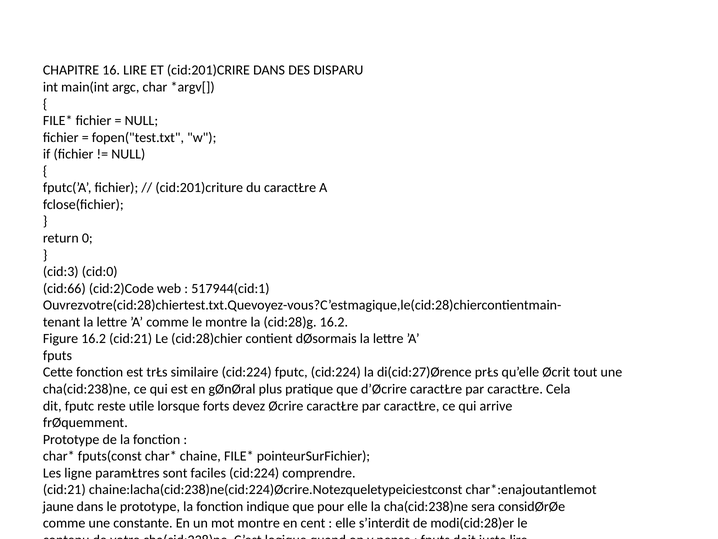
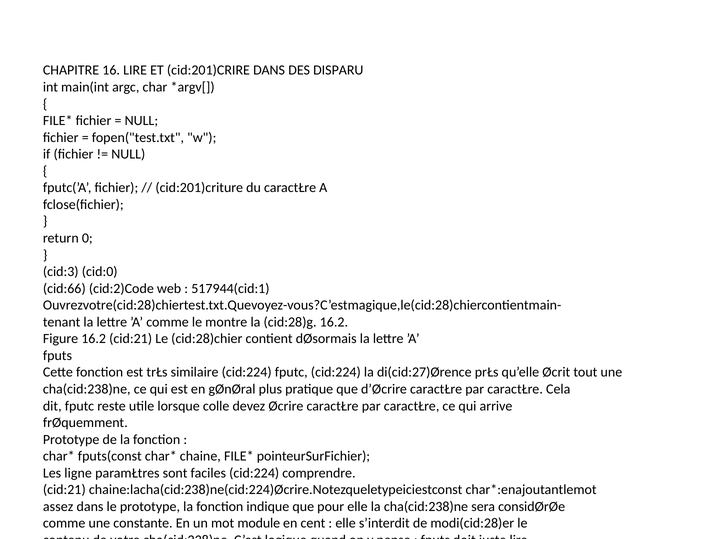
forts: forts -> colle (216, 406)
jaune: jaune -> assez (58, 506)
mot montre: montre -> module (259, 523)
